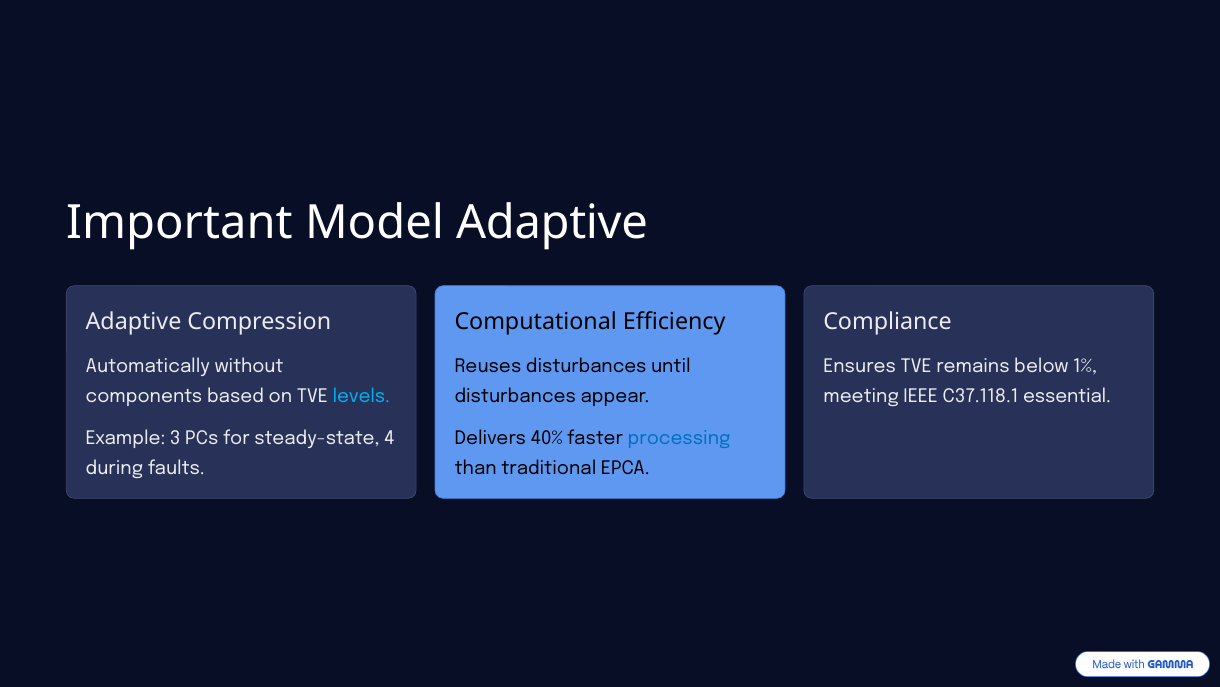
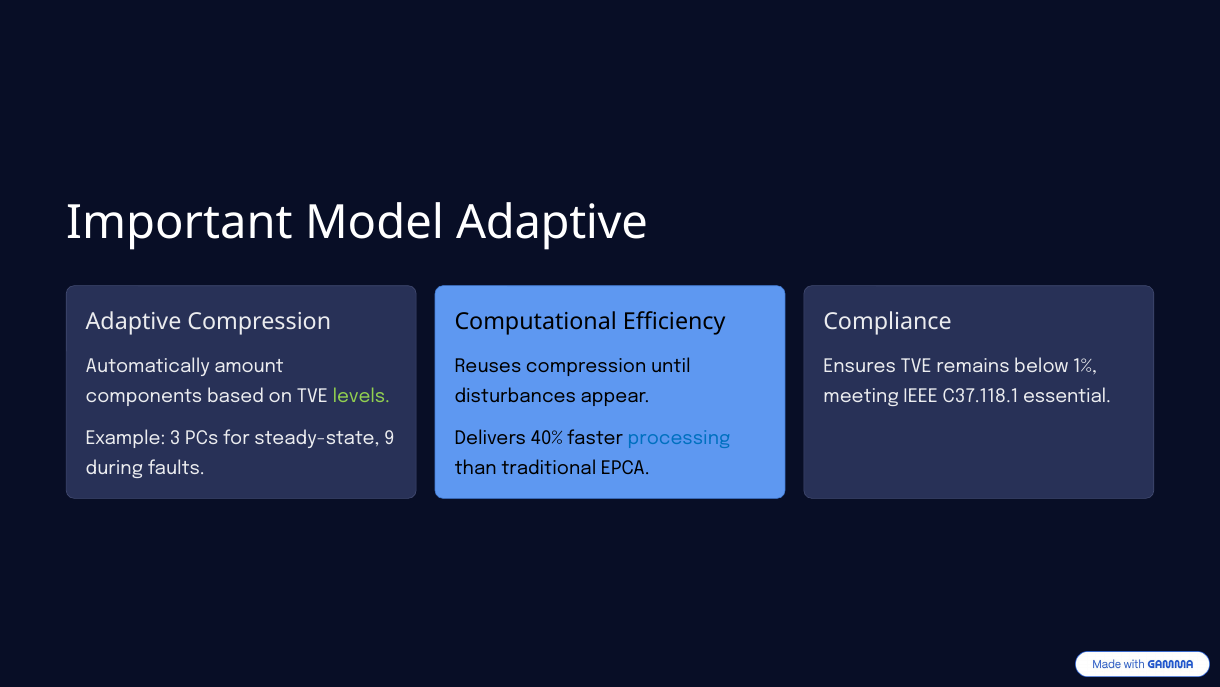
without: without -> amount (249, 366)
Reuses disturbances: disturbances -> compression (586, 366)
levels colour: light blue -> light green (361, 396)
4: 4 -> 9 (389, 438)
